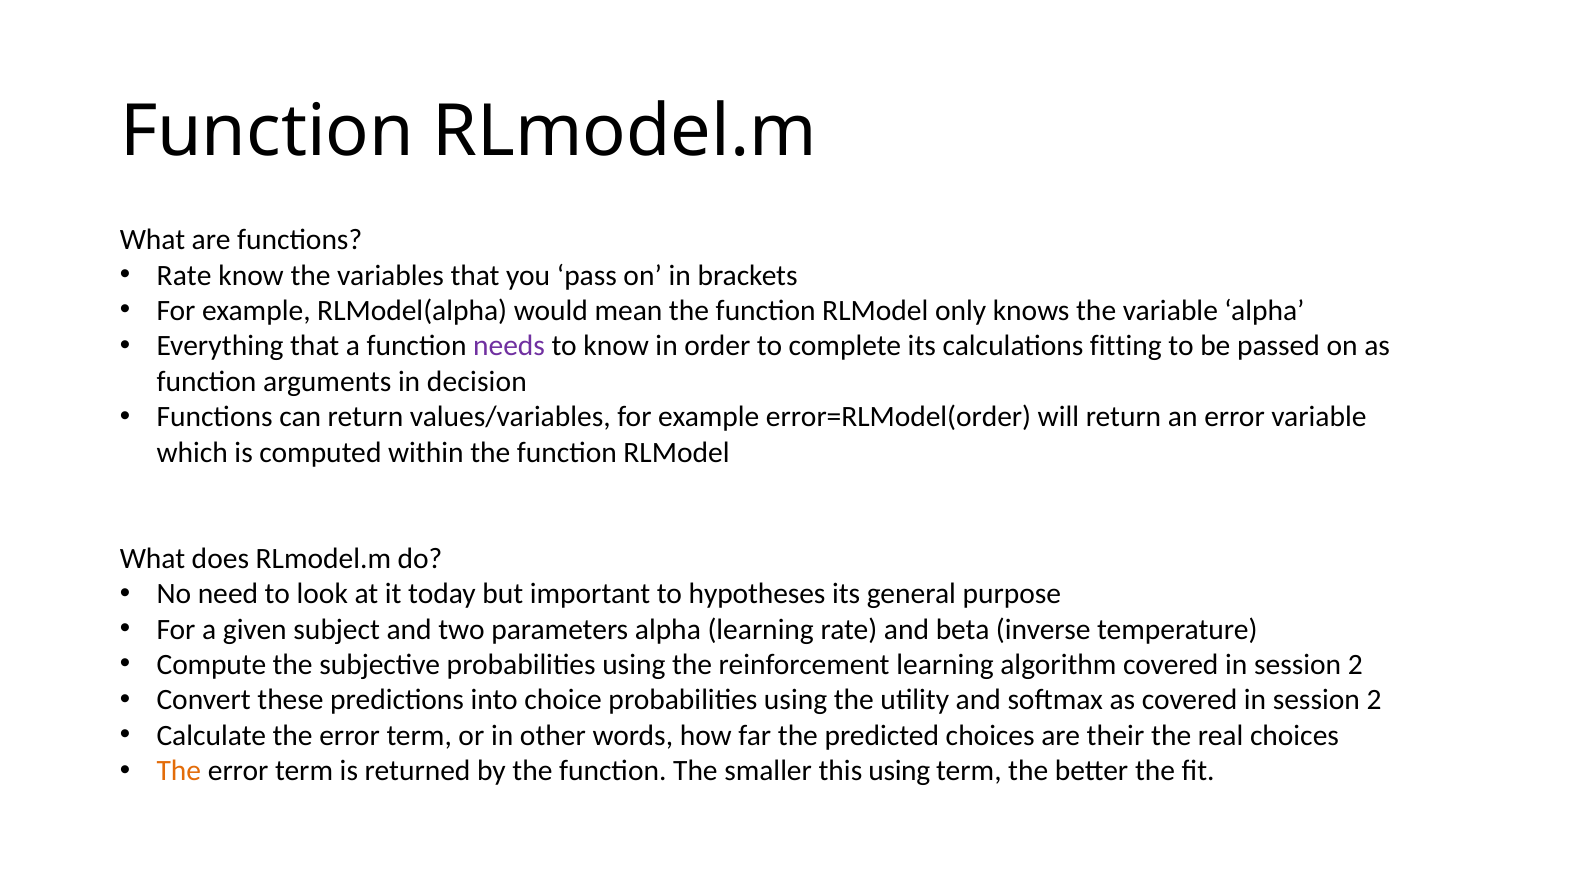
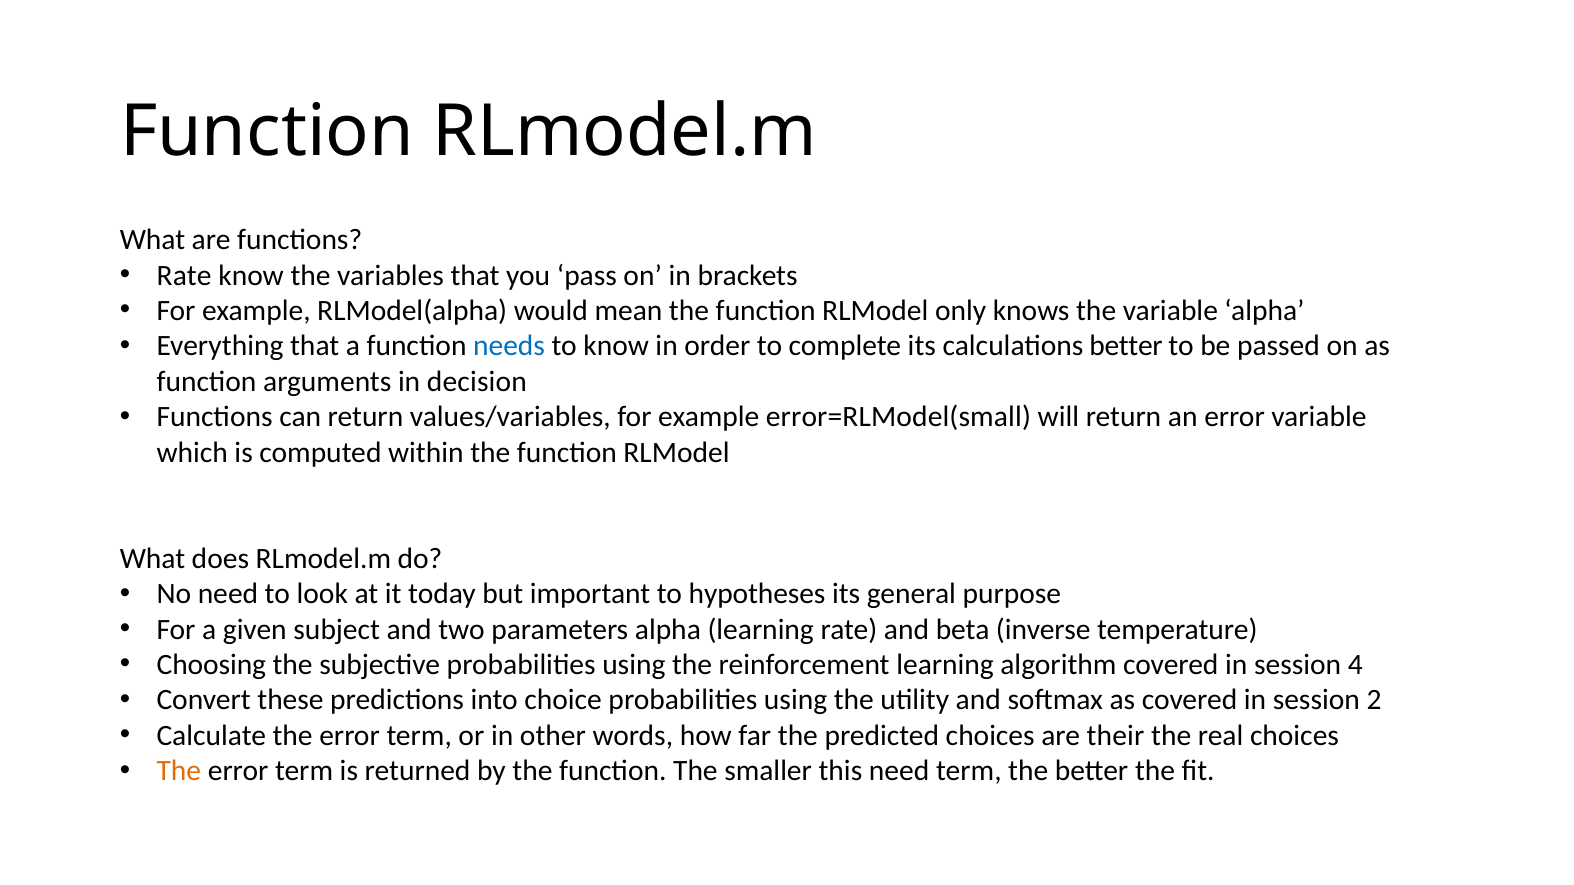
needs colour: purple -> blue (509, 346)
calculations fitting: fitting -> better (1126, 346)
error=RLModel(order: error=RLModel(order -> error=RLModel(small (898, 417)
Compute: Compute -> Choosing (211, 665)
2: 2 -> 4 (1355, 665)
this using: using -> need (899, 771)
